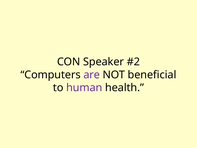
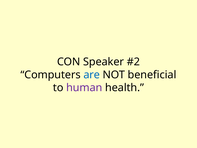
are colour: purple -> blue (92, 75)
